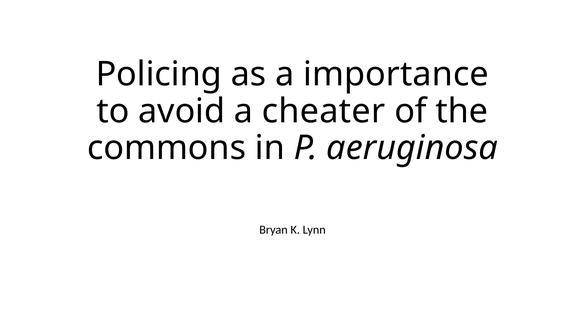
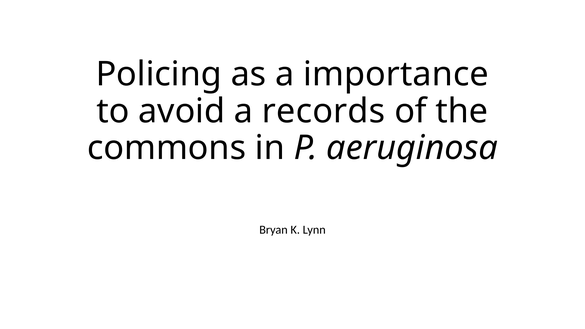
cheater: cheater -> records (324, 111)
